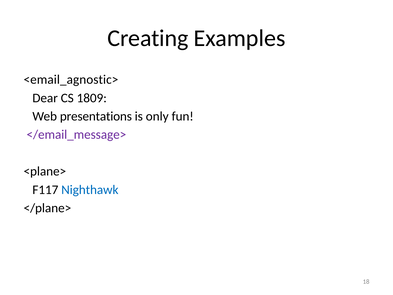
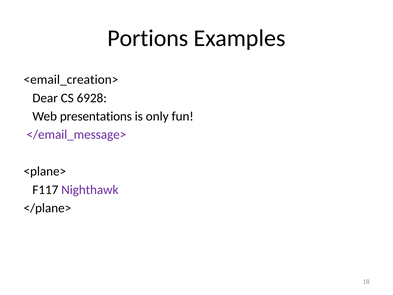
Creating: Creating -> Portions (148, 38)
<email_agnostic>: <email_agnostic> -> <email_creation> (71, 80)
1809: 1809 -> 6928 (92, 98)
Nighthawk colour: blue -> purple (90, 190)
